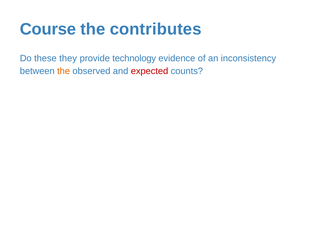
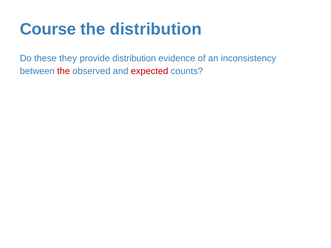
the contributes: contributes -> distribution (156, 29)
provide technology: technology -> distribution (134, 58)
the colour: orange -> red (64, 71)
